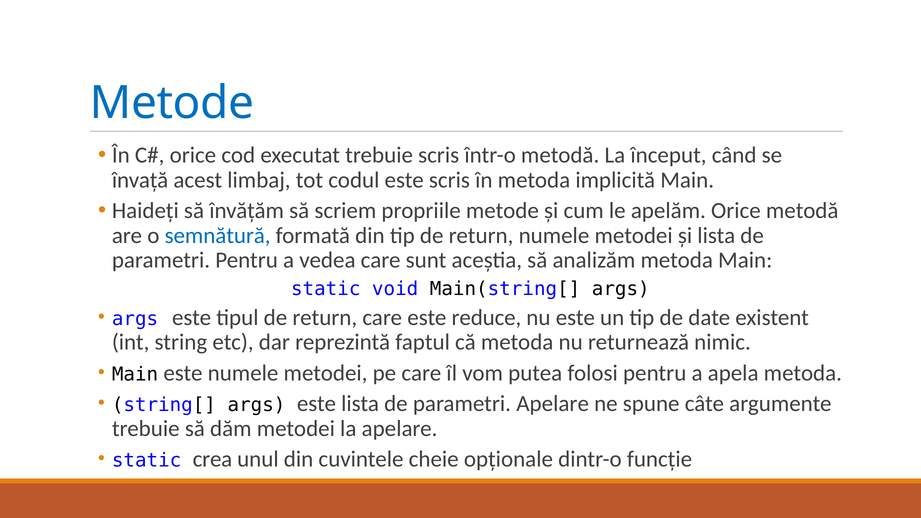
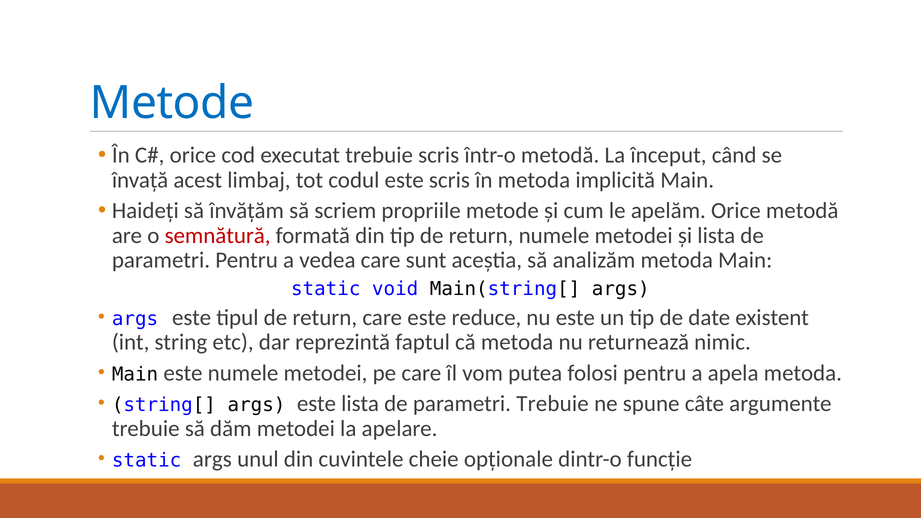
semnătură colour: blue -> red (218, 236)
parametri Apelare: Apelare -> Trebuie (553, 404)
static crea: crea -> args (212, 459)
